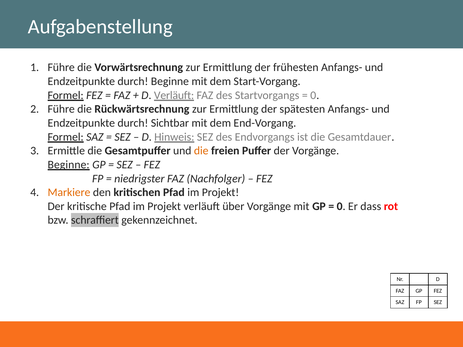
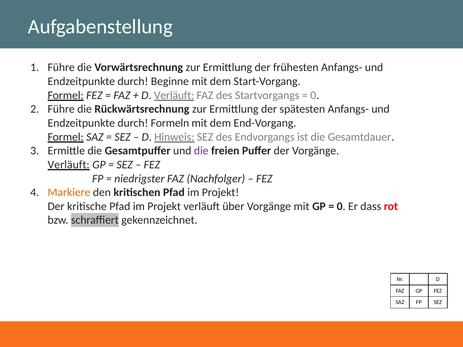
Sichtbar: Sichtbar -> Formeln (170, 123)
die colour: orange -> purple (201, 151)
Beginne: Beginne -> Verläuft (69, 165)
